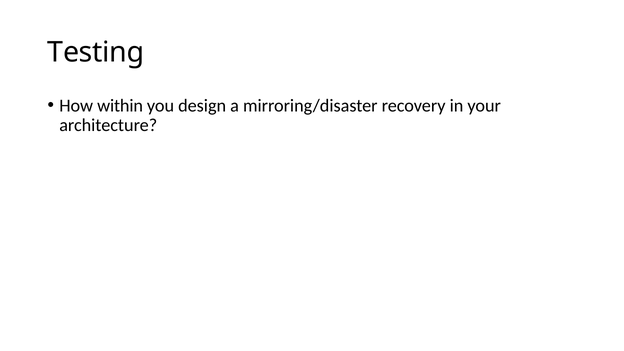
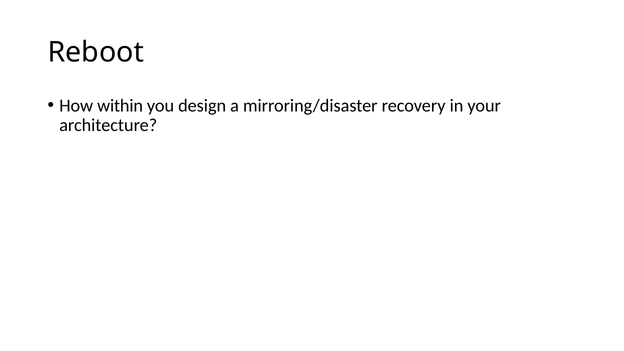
Testing: Testing -> Reboot (96, 52)
